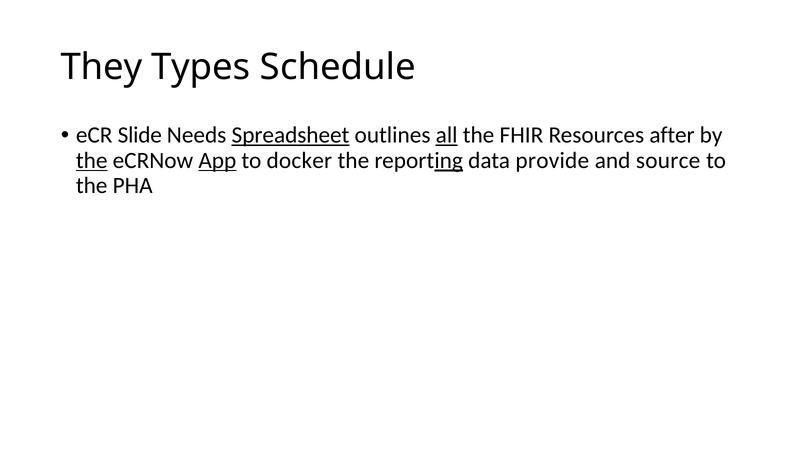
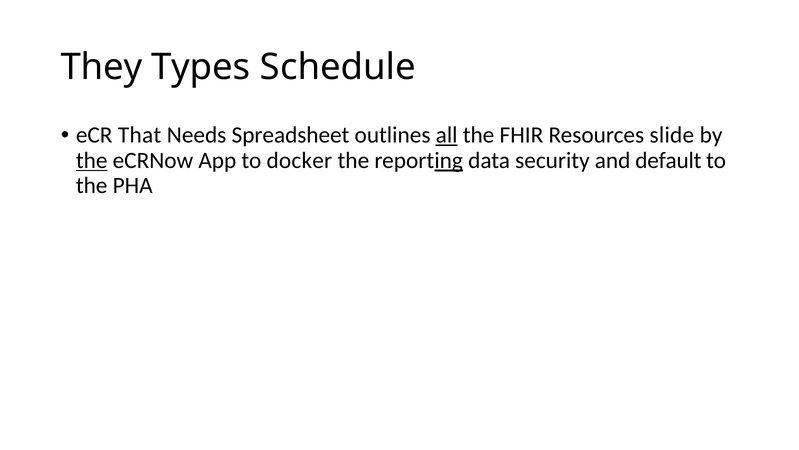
Slide: Slide -> That (140, 135)
Spreadsheet underline: present -> none (291, 135)
after: after -> slide (672, 135)
App underline: present -> none (217, 160)
provide: provide -> security (552, 160)
source: source -> default (668, 160)
